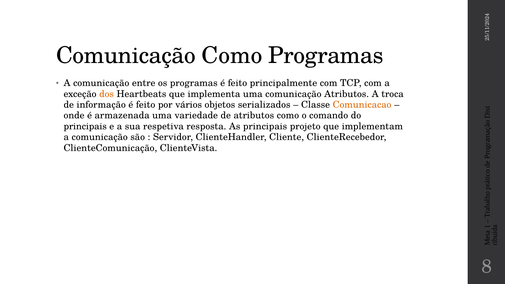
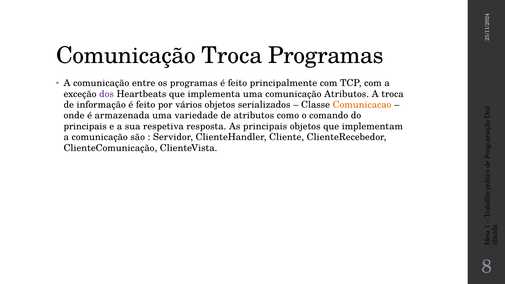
Comunicação Como: Como -> Troca (232, 56)
dos colour: orange -> purple (107, 94)
principais projeto: projeto -> objetos (305, 126)
